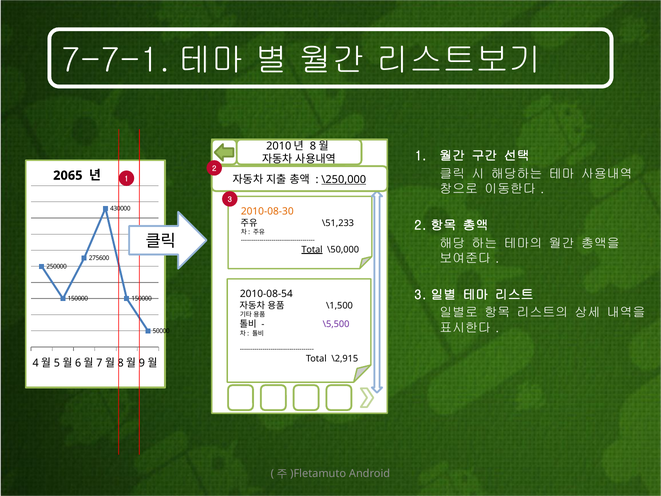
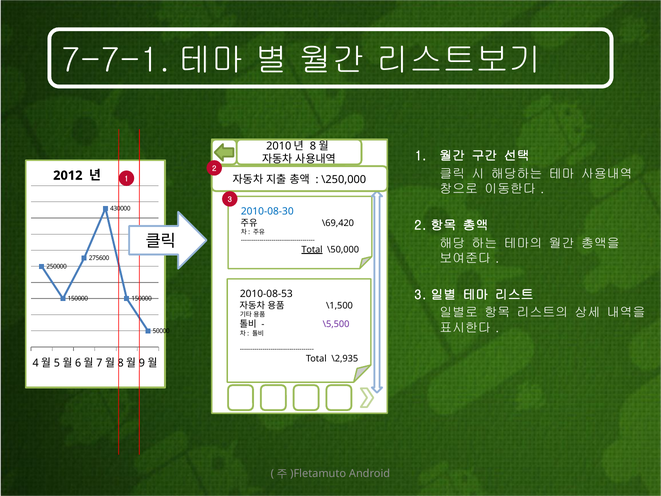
2065: 2065 -> 2012 (68, 175)
\250,000 underline: present -> none (344, 179)
2010-08-30 colour: orange -> blue (267, 211)
\51,233: \51,233 -> \69,420 (338, 223)
2010-08-54: 2010-08-54 -> 2010-08-53 (266, 294)
\2,915: \2,915 -> \2,935 (345, 358)
